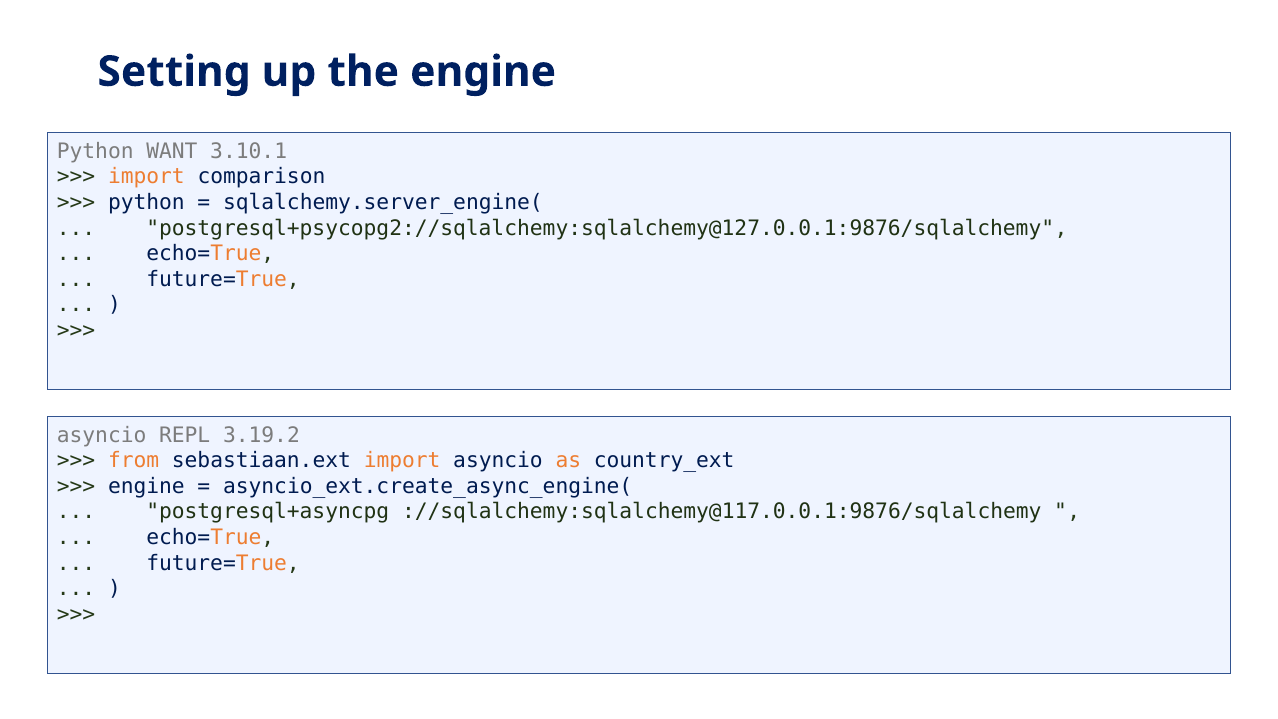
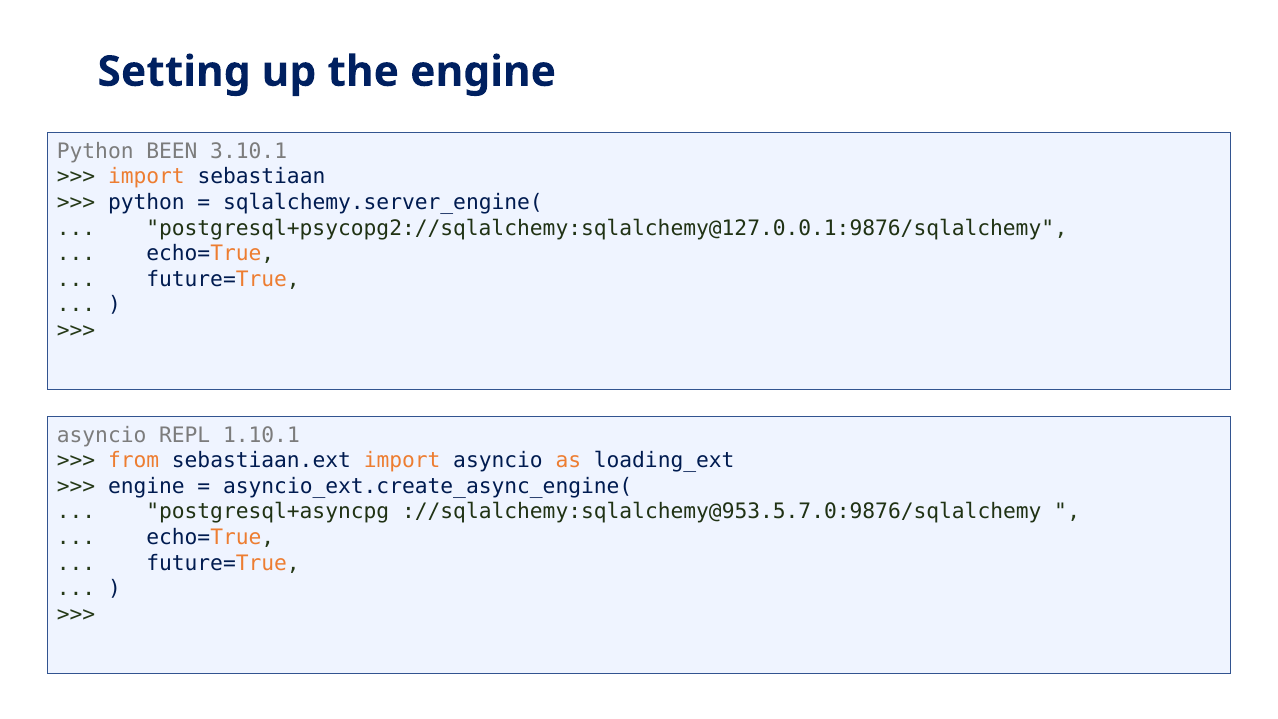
WANT: WANT -> BEEN (172, 151)
comparison: comparison -> sebastiaan (261, 177)
3.19.2: 3.19.2 -> 1.10.1 (261, 435)
country_ext: country_ext -> loading_ext (664, 461)
://sqlalchemy:sqlalchemy@117.0.0.1:9876/sqlalchemy: ://sqlalchemy:sqlalchemy@117.0.0.1:9876/sqlalchemy -> ://sqlalchemy:sqlalchemy@953.5.7.0:9876/sqlalchemy (722, 512)
